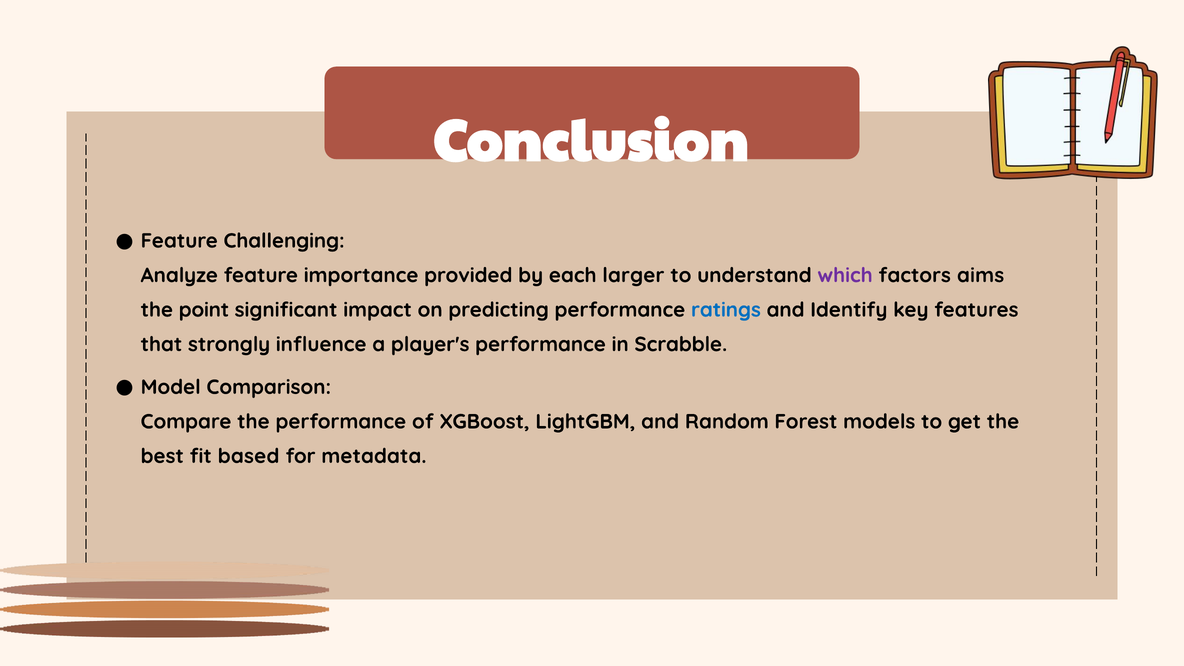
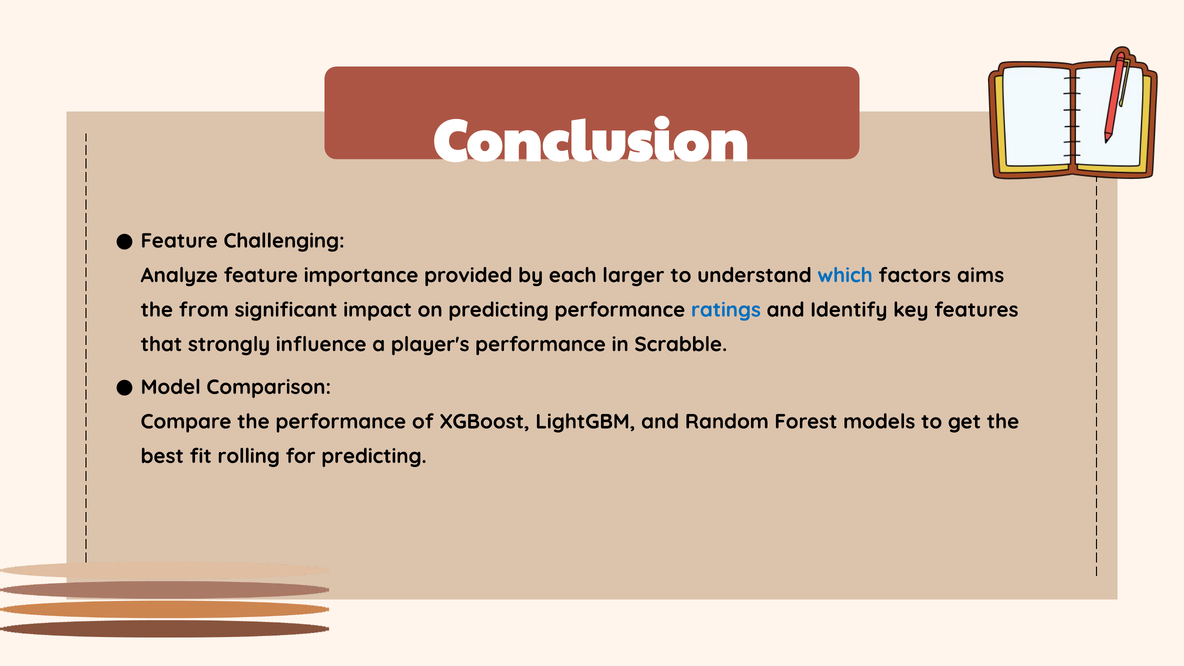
which colour: purple -> blue (845, 275)
point: point -> from (204, 310)
based: based -> rolling (249, 456)
for metadata: metadata -> predicting (374, 456)
